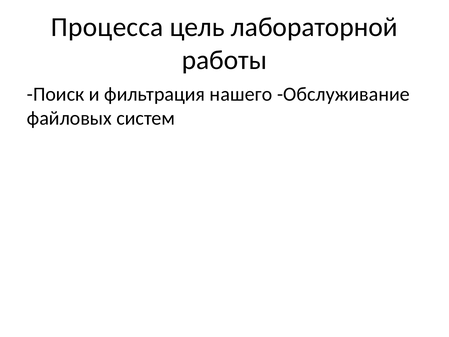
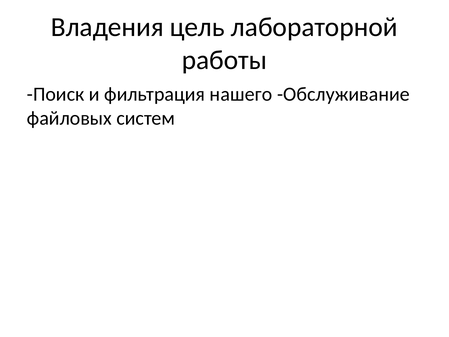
Процесса: Процесса -> Владения (107, 27)
